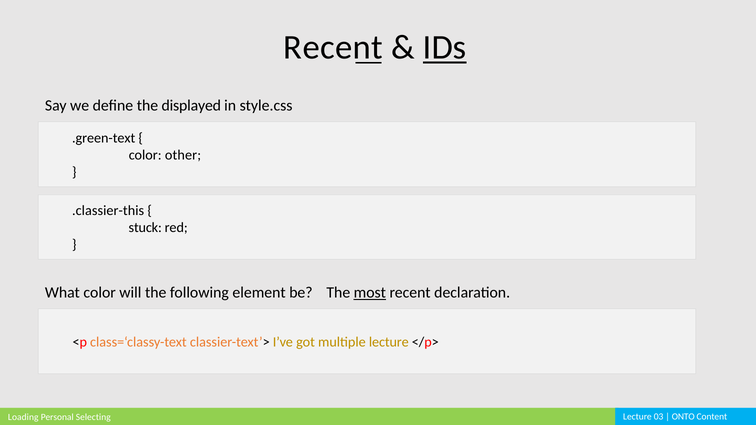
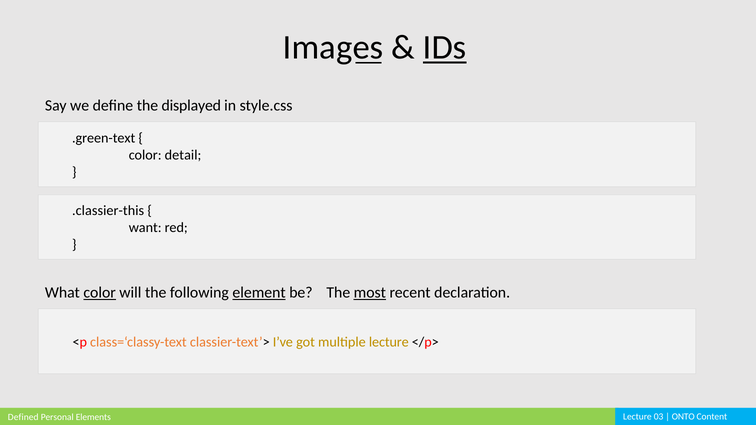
Recent: Recent -> Images (333, 47)
other: other -> detail (183, 155)
stuck: stuck -> want (145, 228)
color underline: none -> present (100, 293)
element underline: none -> present (259, 293)
Loading: Loading -> Defined (23, 417)
Selecting: Selecting -> Elements (93, 417)
